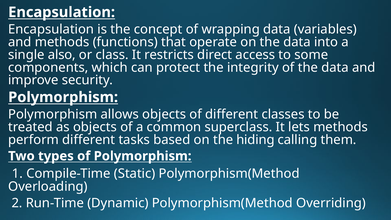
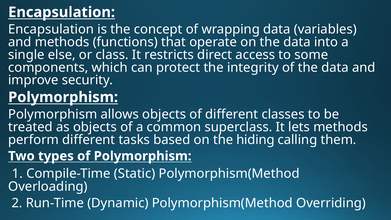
also: also -> else (62, 55)
